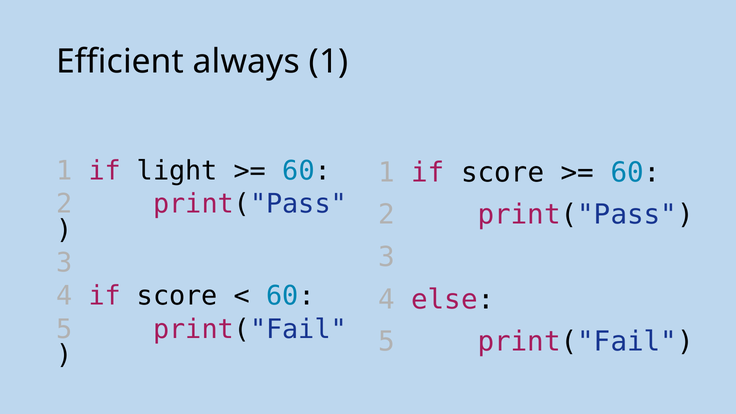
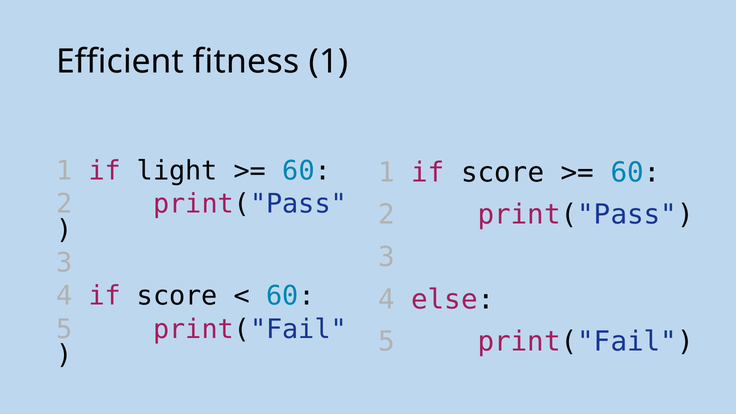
always: always -> fitness (246, 62)
